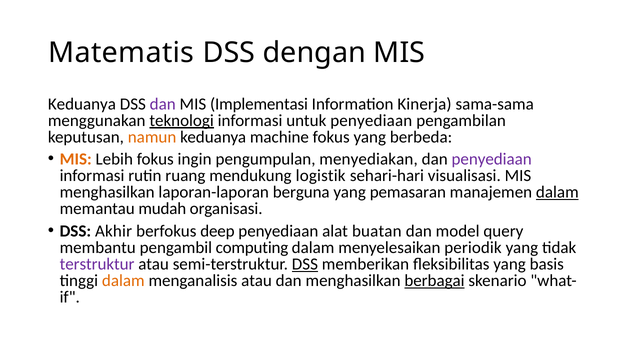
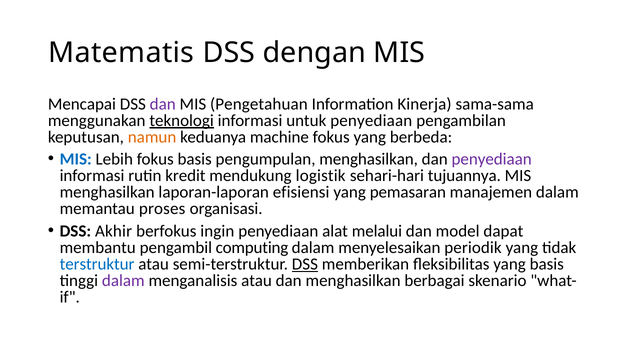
Keduanya: Keduanya -> Mencapai (82, 104)
Implementasi: Implementasi -> Pengetahuan (259, 104)
MIS colour: orange -> blue (76, 159)
fokus ingin: ingin -> basis (195, 159)
pengumpulan menyediakan: menyediakan -> menghasilkan (369, 159)
ruang: ruang -> kredit (185, 176)
visualisasi: visualisasi -> tujuannya (464, 176)
berguna: berguna -> efisiensi (301, 192)
dalam underline: present -> none (557, 192)
mudah: mudah -> proses (162, 209)
deep: deep -> ingin (217, 231)
buatan: buatan -> melalui (377, 231)
query: query -> dapat (503, 231)
terstruktur colour: purple -> blue (97, 264)
dalam colour: orange -> purple (123, 281)
berbagai underline: present -> none (435, 281)
